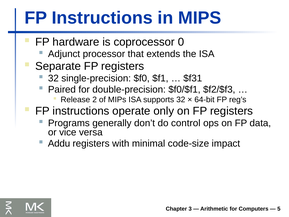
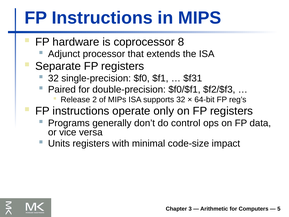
0: 0 -> 8 (181, 42)
Addu: Addu -> Units (59, 143)
